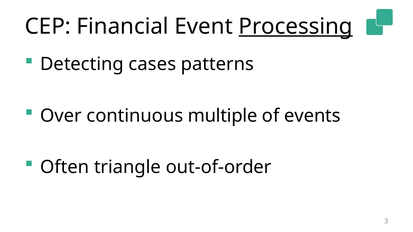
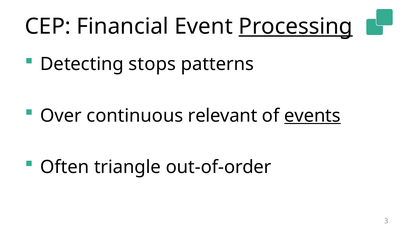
cases: cases -> stops (152, 64)
multiple: multiple -> relevant (223, 116)
events underline: none -> present (312, 116)
